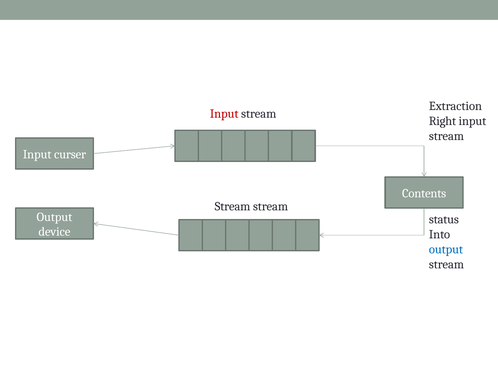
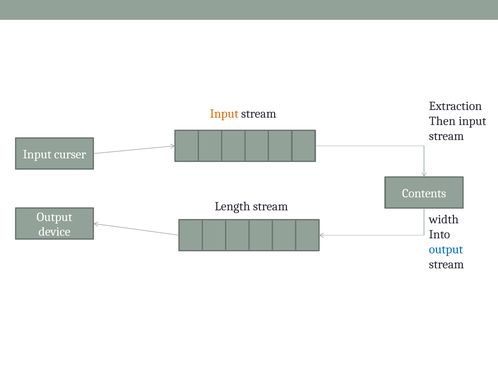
Input colour: red -> orange (224, 114)
Right: Right -> Then (442, 121)
Stream: Stream -> Length (232, 207)
status: status -> width (444, 220)
